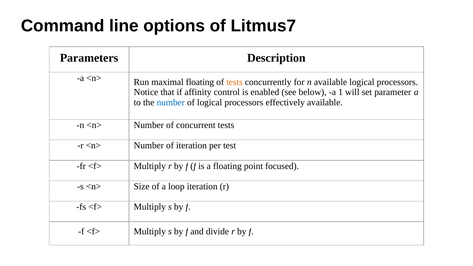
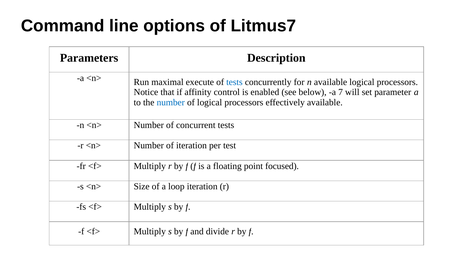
maximal floating: floating -> execute (200, 82)
tests colour: orange -> blue (234, 82)
1: 1 -> 7 (341, 92)
